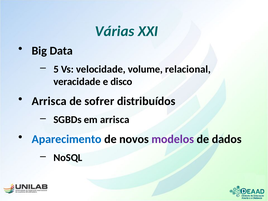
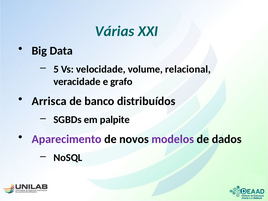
disco: disco -> grafo (121, 82)
sofrer: sofrer -> banco (99, 101)
em arrisca: arrisca -> palpite (115, 120)
Aparecimento colour: blue -> purple (67, 139)
